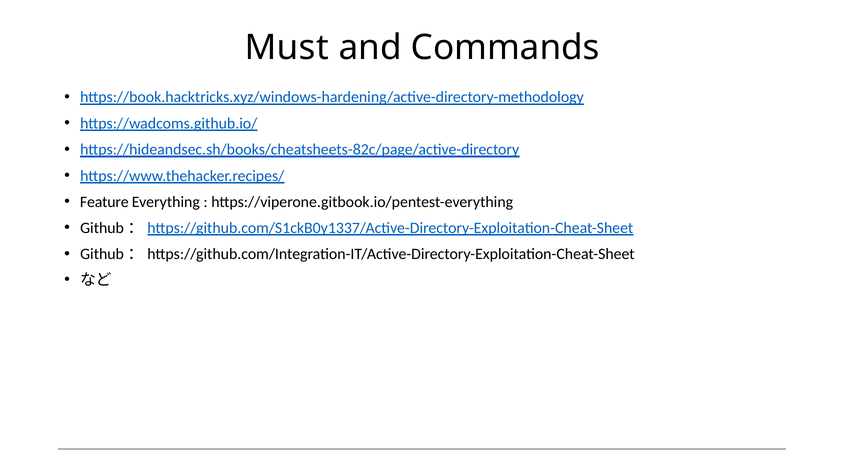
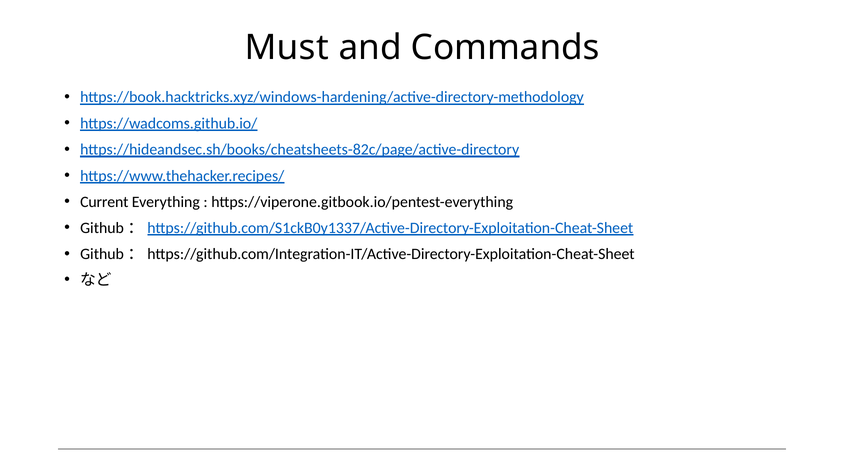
Feature: Feature -> Current (104, 202)
